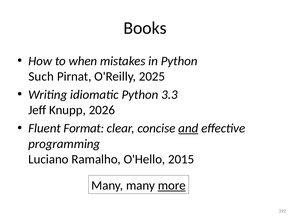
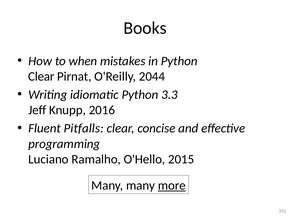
Such: Such -> Clear (41, 76)
2025: 2025 -> 2044 (152, 76)
2026: 2026 -> 2016 (102, 110)
Format: Format -> Pitfalls (84, 128)
and underline: present -> none (188, 128)
